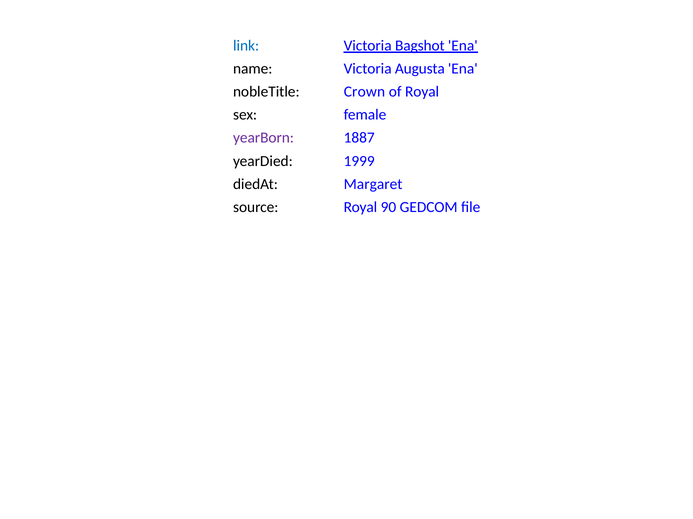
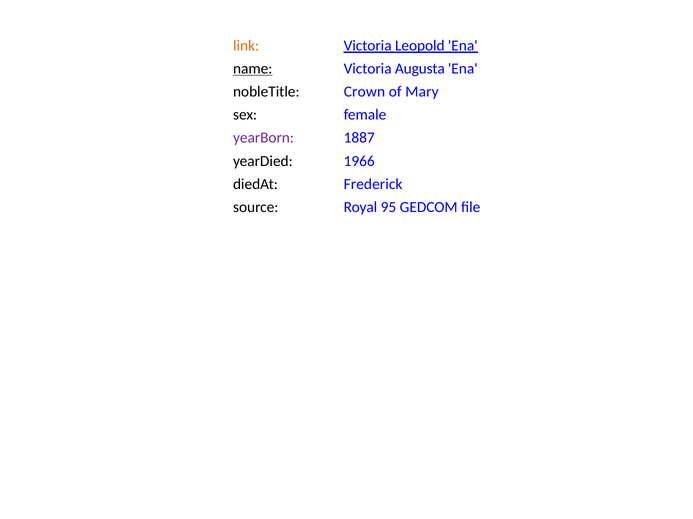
link colour: blue -> orange (246, 46)
Bagshot: Bagshot -> Leopold (420, 46)
name underline: none -> present (253, 69)
of Royal: Royal -> Mary (422, 92)
1999: 1999 -> 1966 (359, 161)
Margaret: Margaret -> Frederick (373, 184)
90: 90 -> 95 (388, 207)
